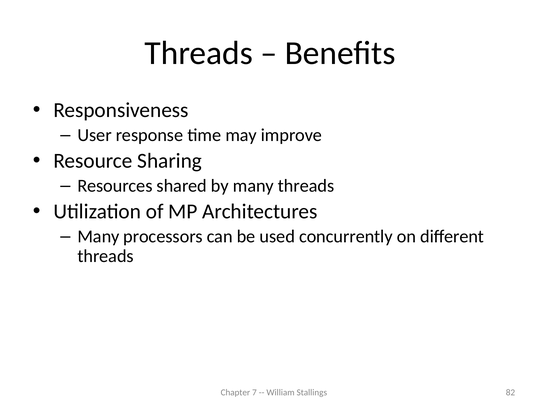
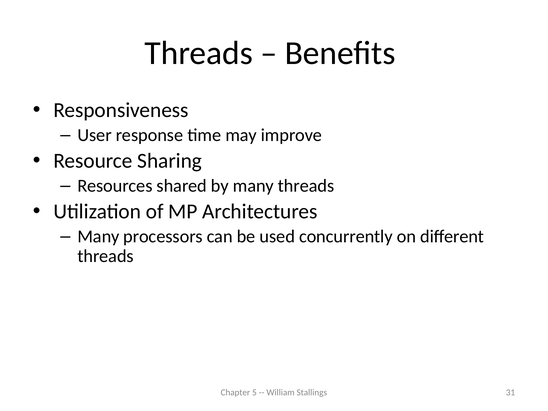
7: 7 -> 5 (254, 392)
82: 82 -> 31 (510, 392)
